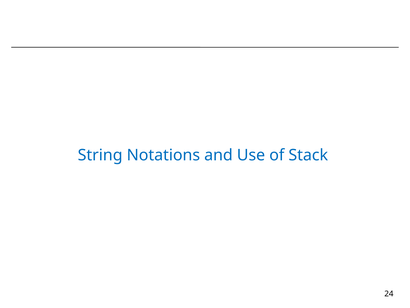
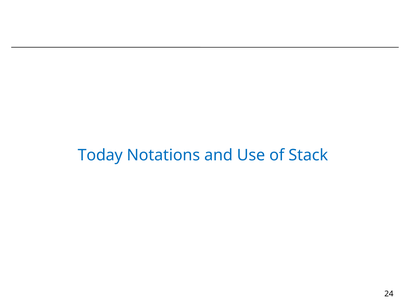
String: String -> Today (100, 155)
